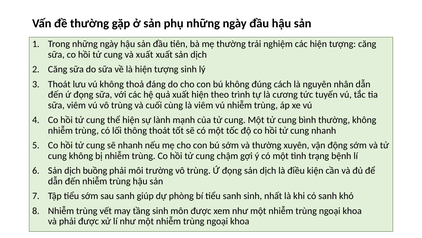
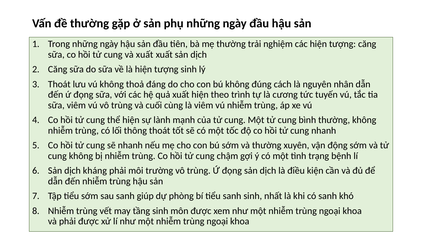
buồng: buồng -> kháng (95, 170)
